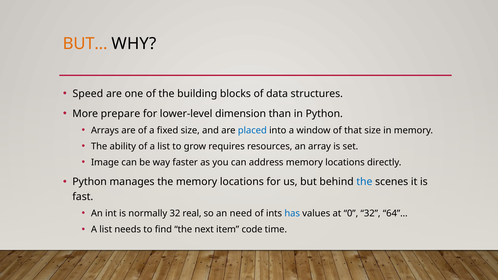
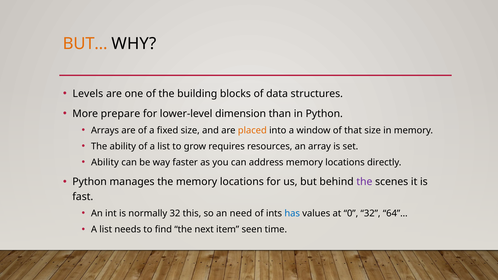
Speed: Speed -> Levels (88, 94)
placed colour: blue -> orange (252, 130)
Image: Image -> Ability (105, 162)
the colour: blue -> purple (364, 182)
real: real -> this (192, 214)
code: code -> seen (252, 230)
